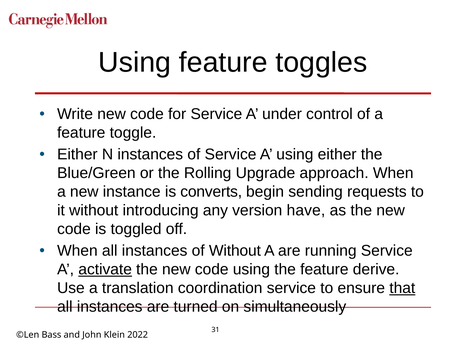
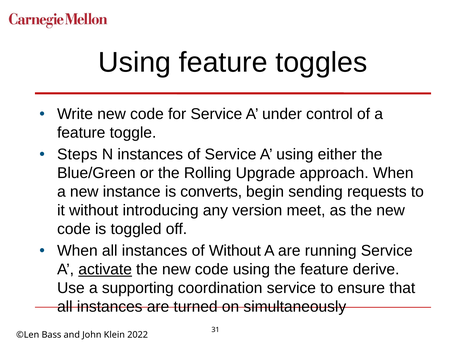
Either: Either -> Steps (77, 154)
have: have -> meet (306, 210)
translation: translation -> supporting (138, 288)
that underline: present -> none (402, 288)
